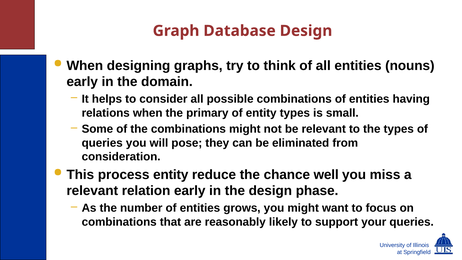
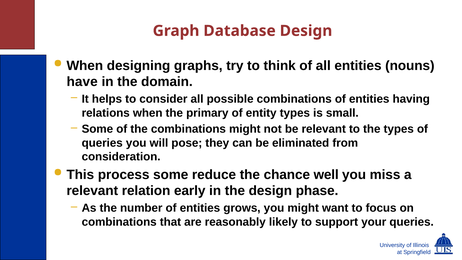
early: early -> have (82, 82)
process entity: entity -> some (171, 175)
